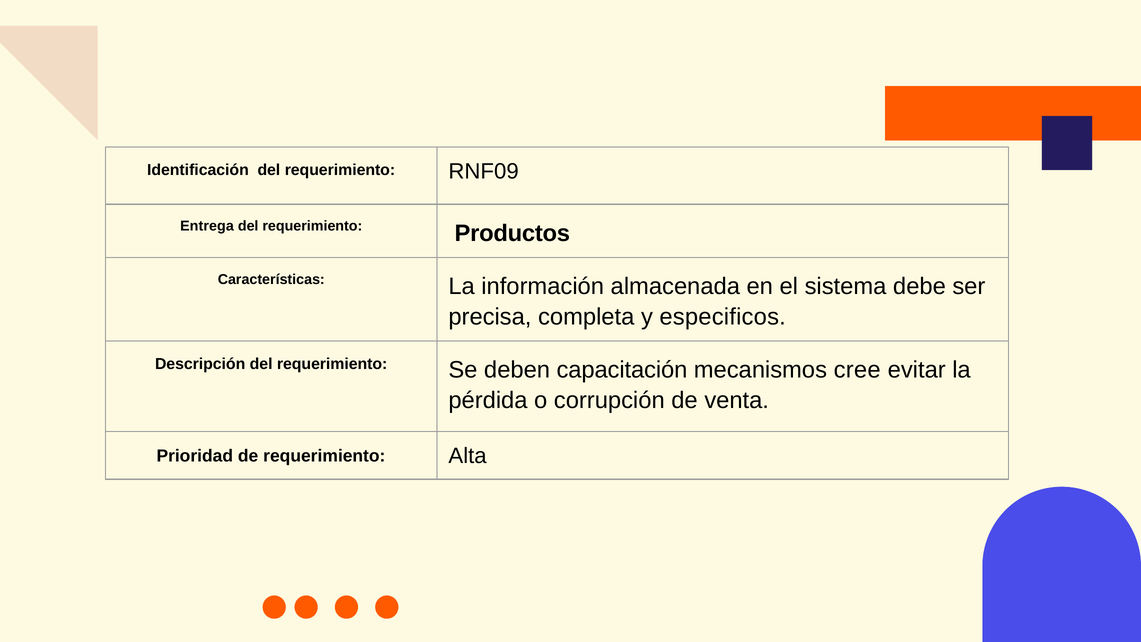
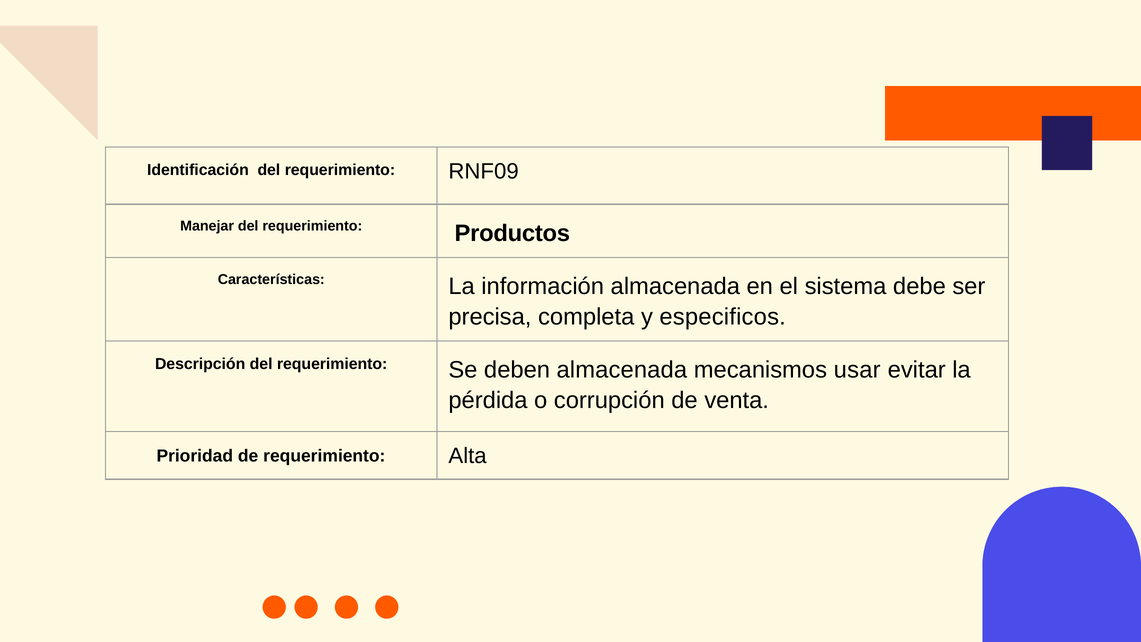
Entrega: Entrega -> Manejar (207, 226)
deben capacitación: capacitación -> almacenada (622, 370)
cree: cree -> usar (857, 370)
